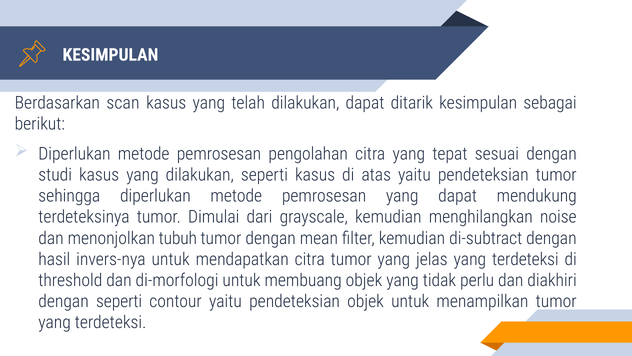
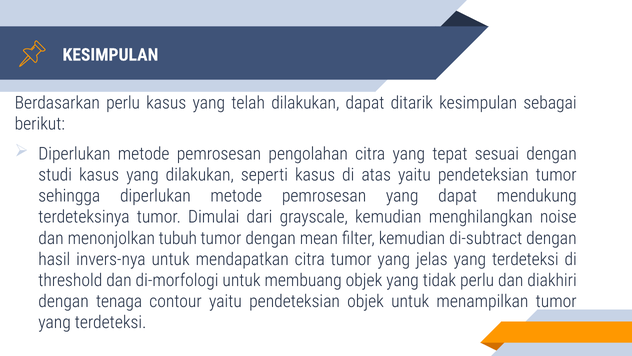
Berdasarkan scan: scan -> perlu (123, 103)
dengan seperti: seperti -> tenaga (119, 301)
